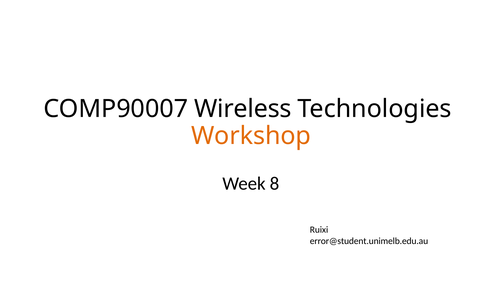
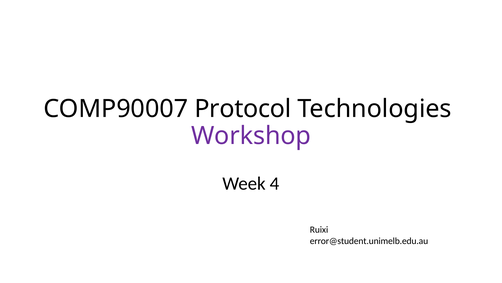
Wireless: Wireless -> Protocol (243, 109)
Workshop colour: orange -> purple (251, 136)
8: 8 -> 4 (275, 183)
